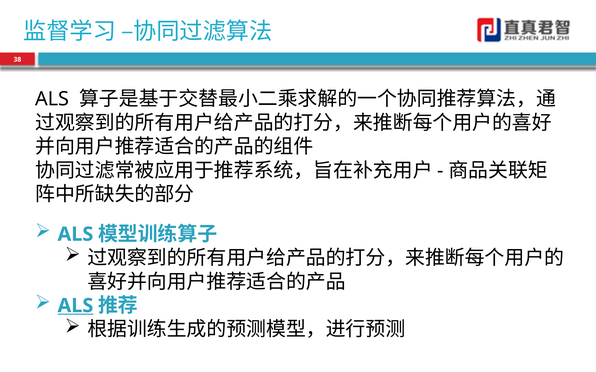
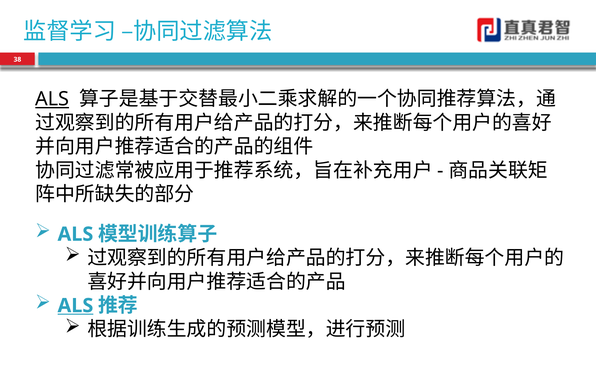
ALS underline: none -> present (52, 99)
